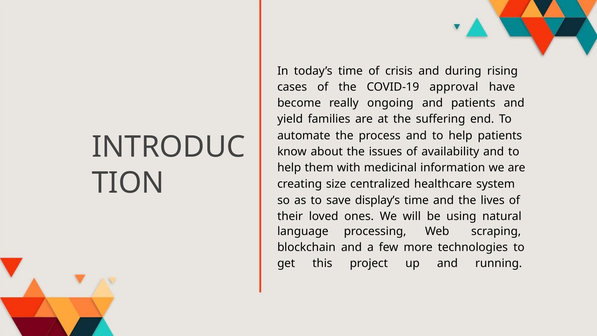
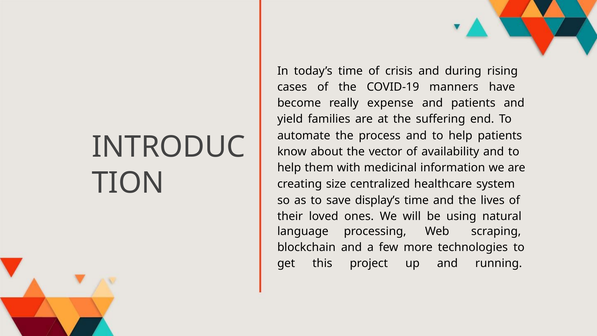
approval: approval -> manners (454, 87)
ongoing: ongoing -> expense (390, 103)
issues: issues -> vector (386, 152)
